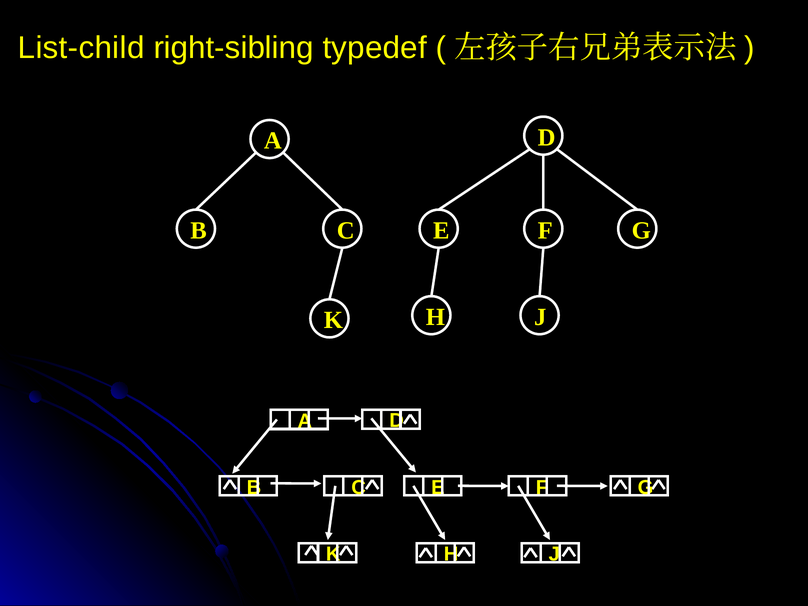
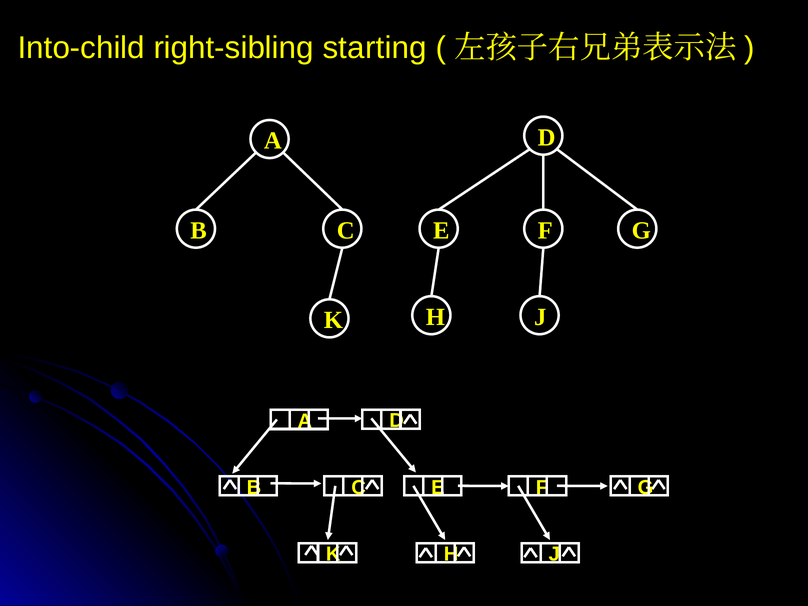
List-child: List-child -> Into-child (81, 48)
typedef: typedef -> starting (375, 48)
